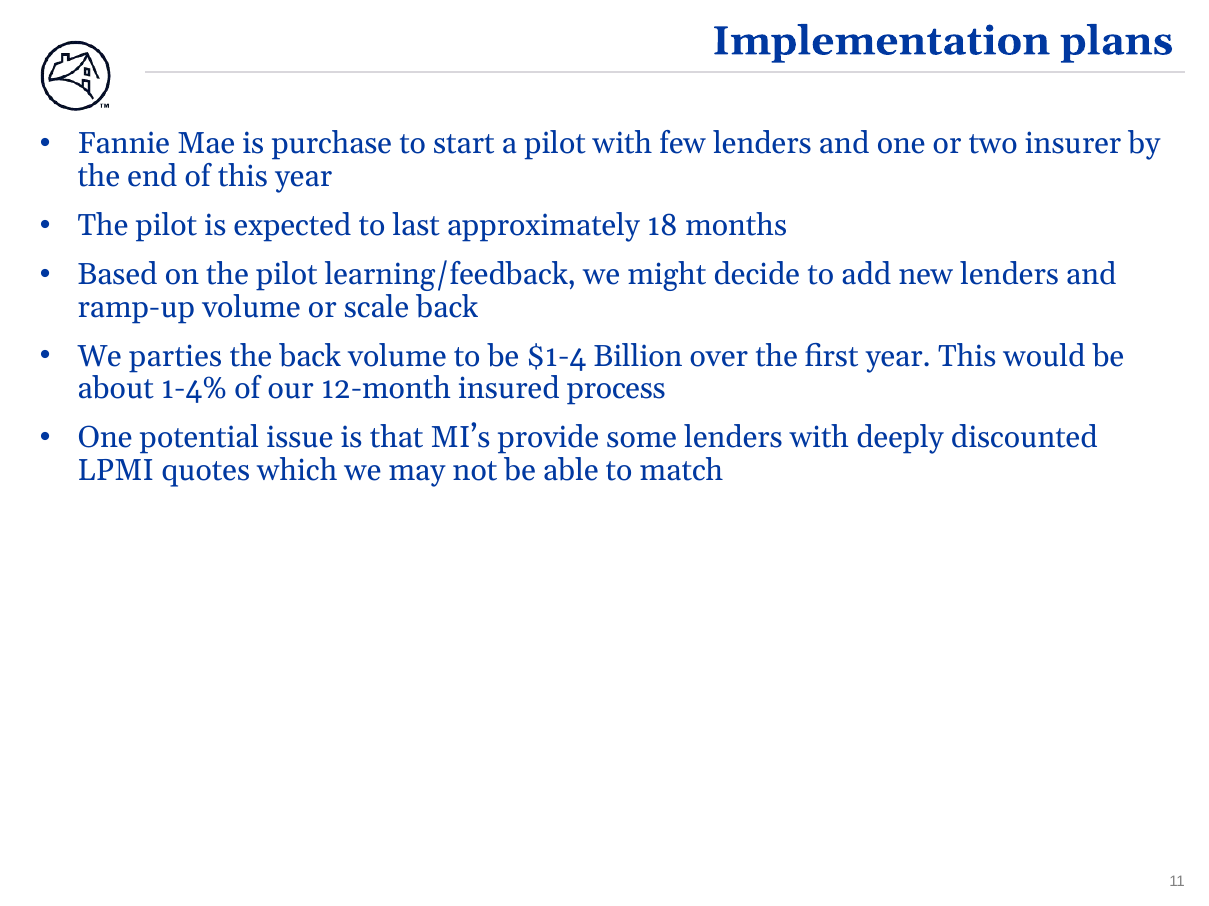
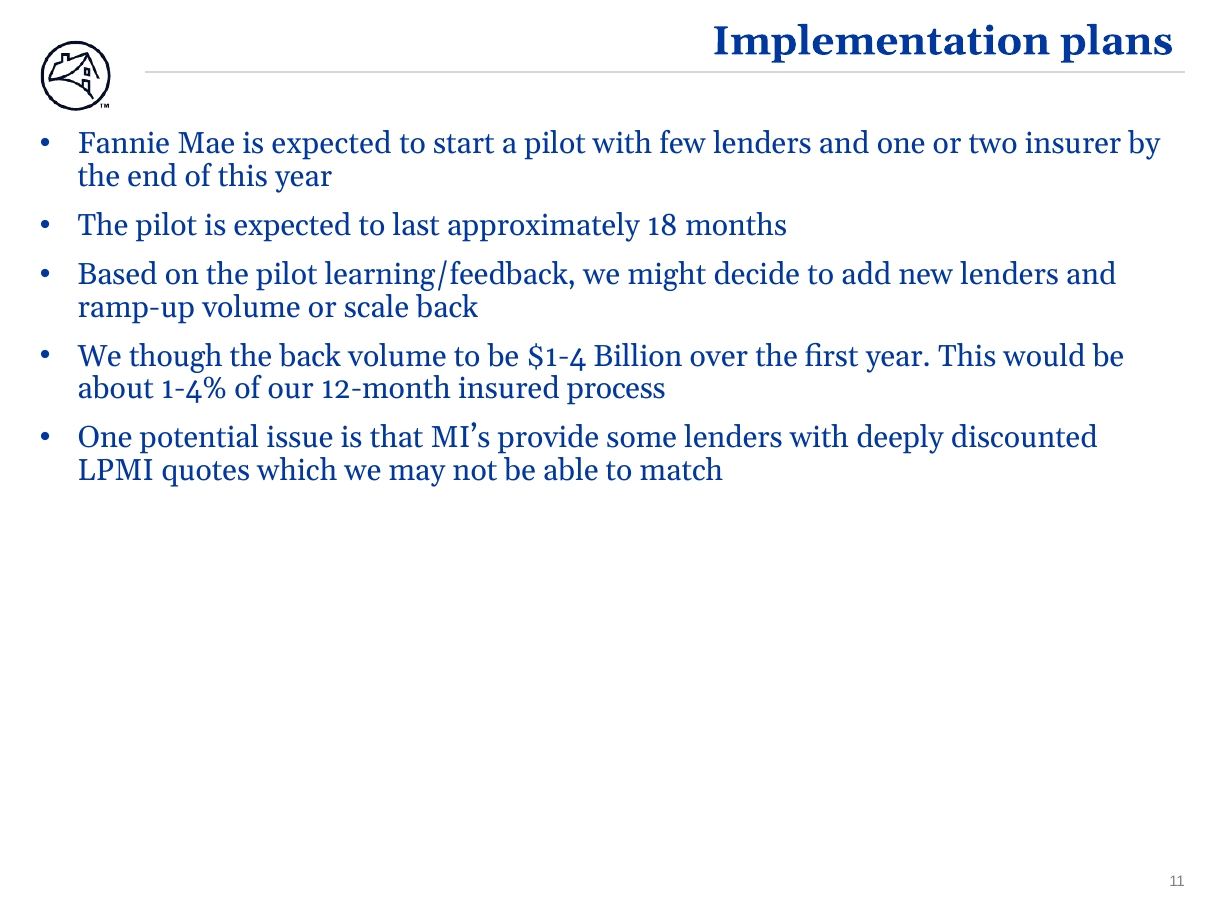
Mae is purchase: purchase -> expected (332, 144)
parties: parties -> though (176, 356)
